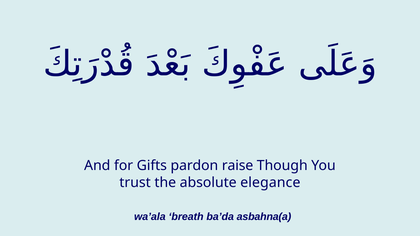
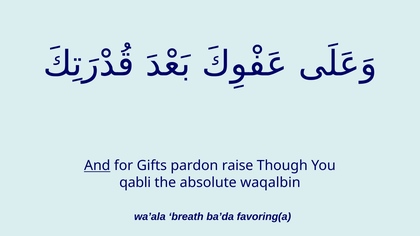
And underline: none -> present (97, 166)
trust: trust -> qabli (135, 183)
elegance: elegance -> waqalbin (270, 183)
asbahna(a: asbahna(a -> favoring(a (264, 217)
